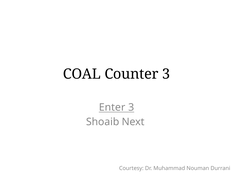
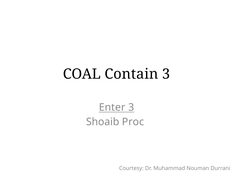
Counter: Counter -> Contain (131, 74)
Next: Next -> Proc (133, 122)
